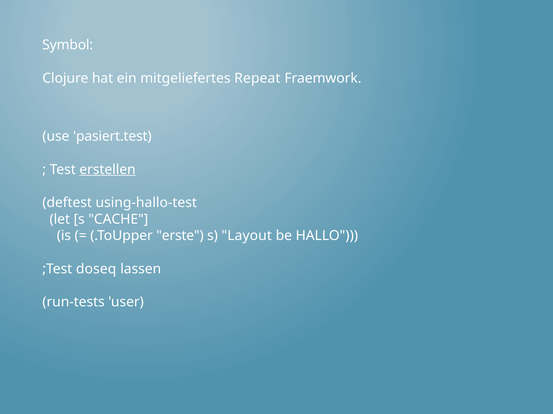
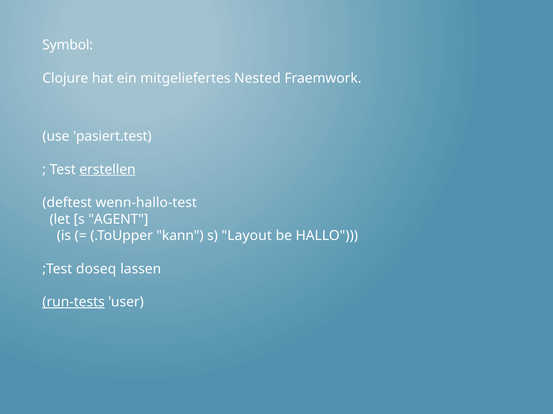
Repeat: Repeat -> Nested (257, 78)
using-hallo-test: using-hallo-test -> wenn-hallo-test (146, 203)
CACHE: CACHE -> AGENT (118, 220)
erste: erste -> kann (180, 236)
run-tests underline: none -> present (74, 303)
